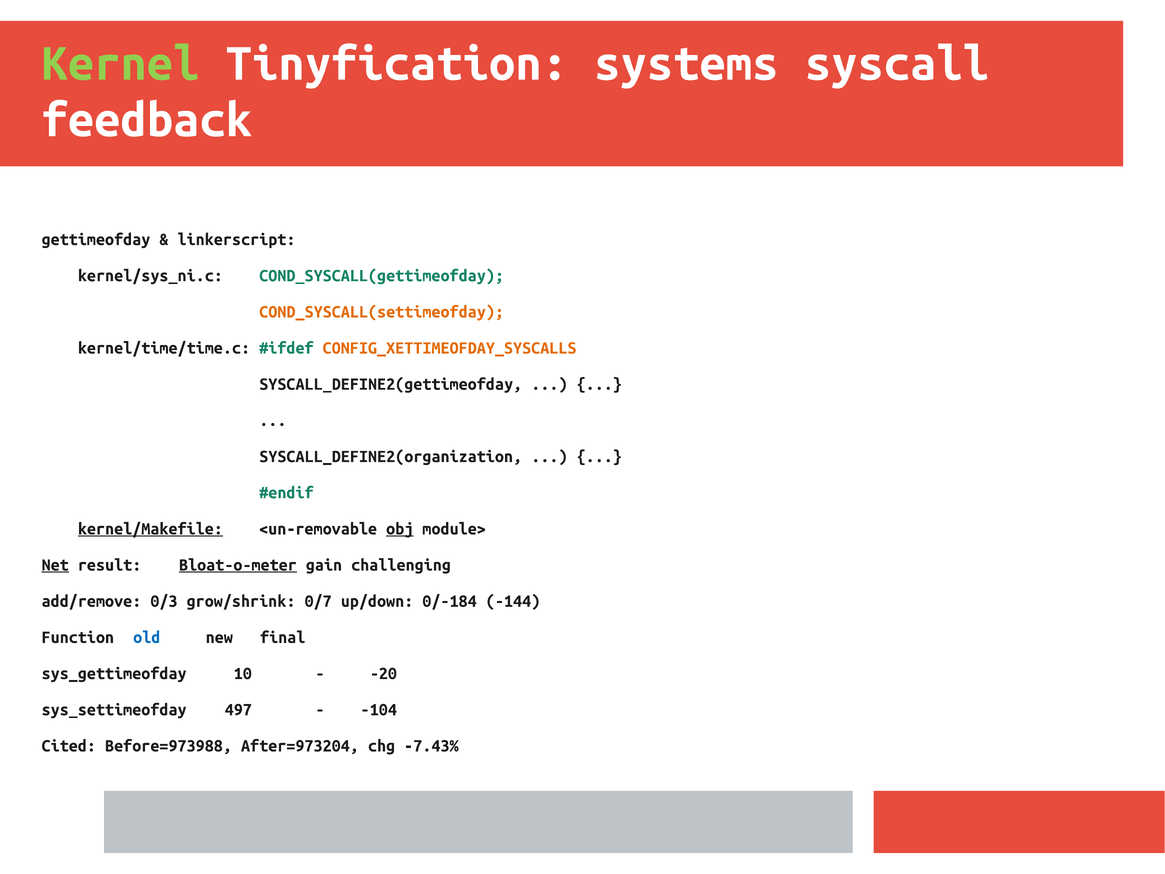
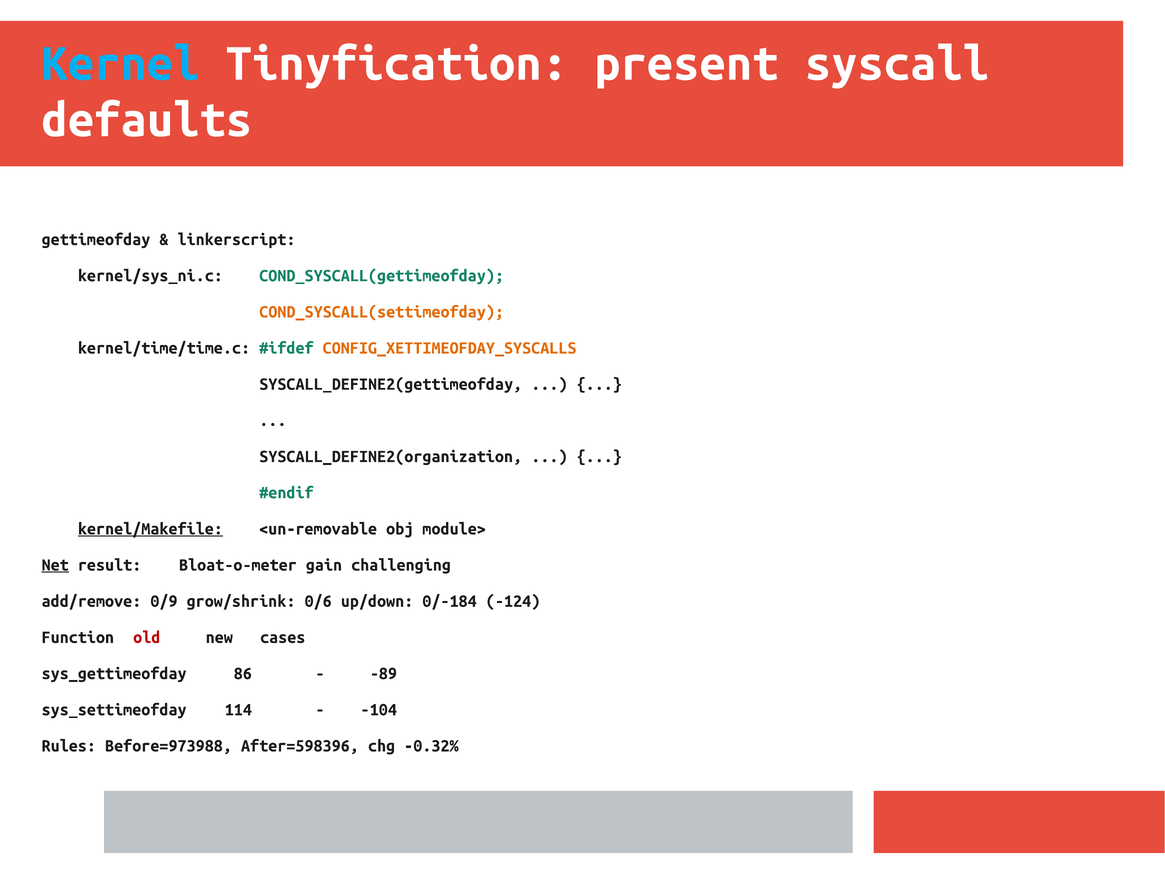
Kernel colour: light green -> light blue (120, 64)
systems: systems -> present (686, 64)
feedback: feedback -> defaults (147, 121)
obj underline: present -> none (400, 529)
Bloat-o-meter underline: present -> none (238, 565)
0/3: 0/3 -> 0/9 (164, 601)
0/7: 0/7 -> 0/6 (318, 601)
-144: -144 -> -124 (513, 601)
old colour: blue -> red (147, 637)
final: final -> cases (283, 637)
10: 10 -> 86 (243, 673)
-20: -20 -> -89 (383, 673)
497: 497 -> 114 (238, 710)
Cited: Cited -> Rules (69, 746)
After=973204: After=973204 -> After=598396 (300, 746)
-7.43%: -7.43% -> -0.32% (431, 746)
